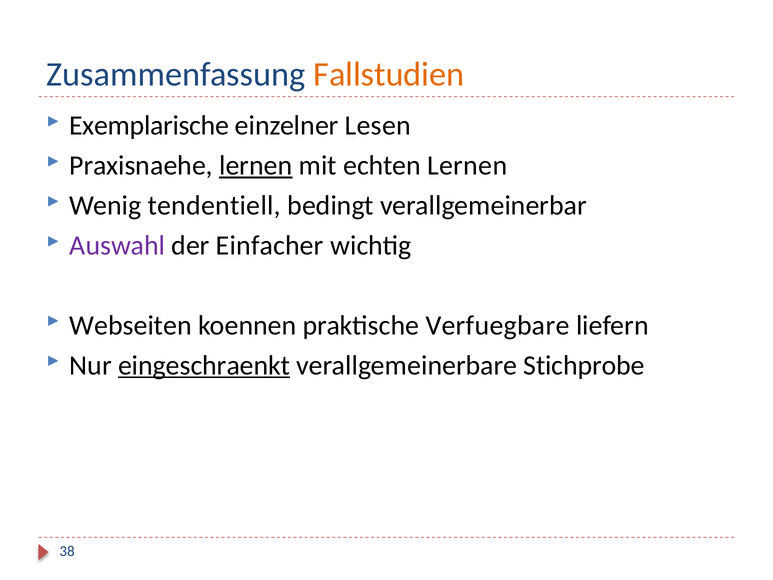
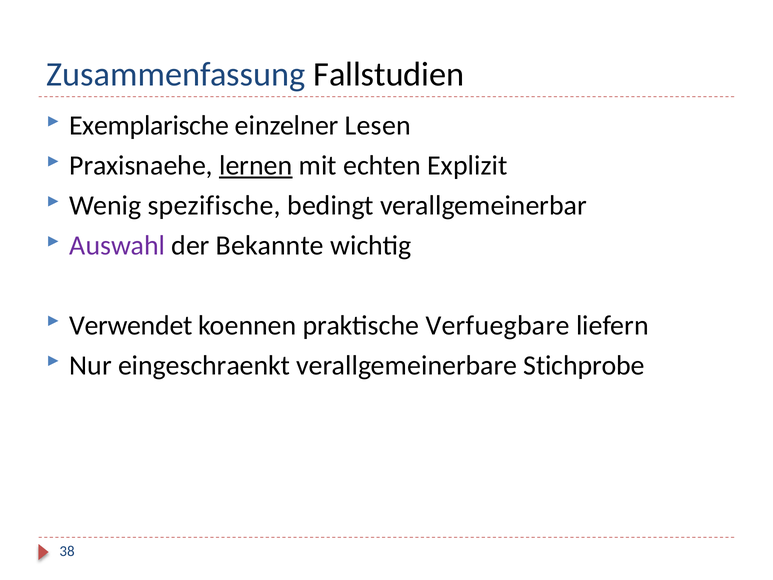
Fallstudien colour: orange -> black (389, 75)
echten Lernen: Lernen -> Explizit (467, 166)
tendentiell: tendentiell -> spezifische (214, 205)
Einfacher: Einfacher -> Bekannte (270, 245)
Webseiten: Webseiten -> Verwendet (131, 325)
eingeschraenkt underline: present -> none (204, 365)
